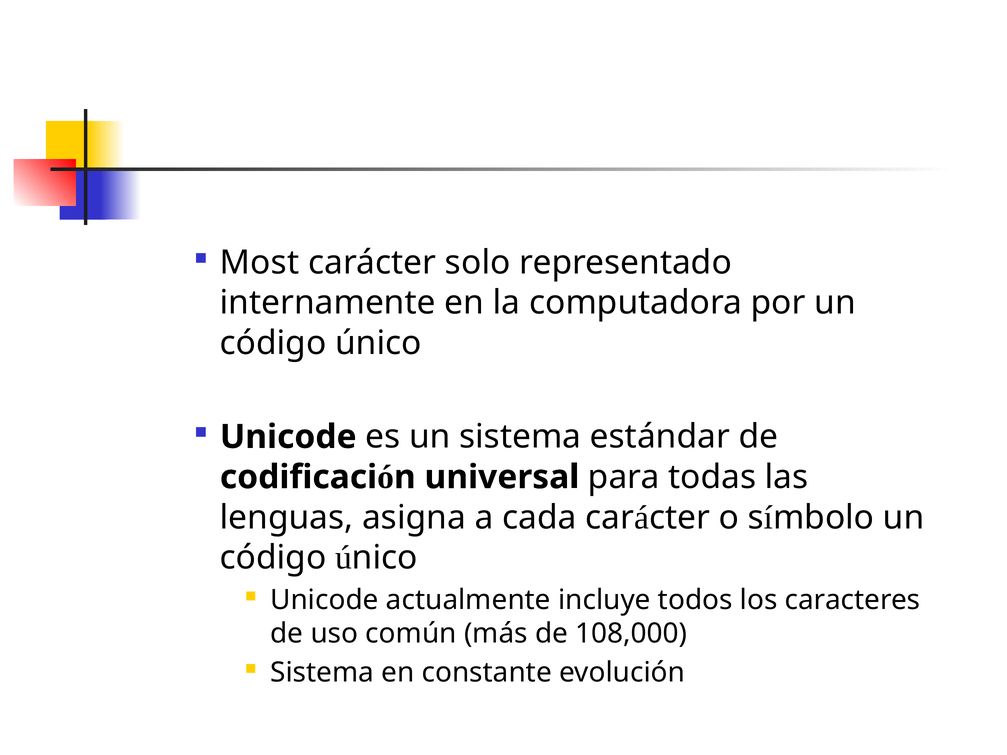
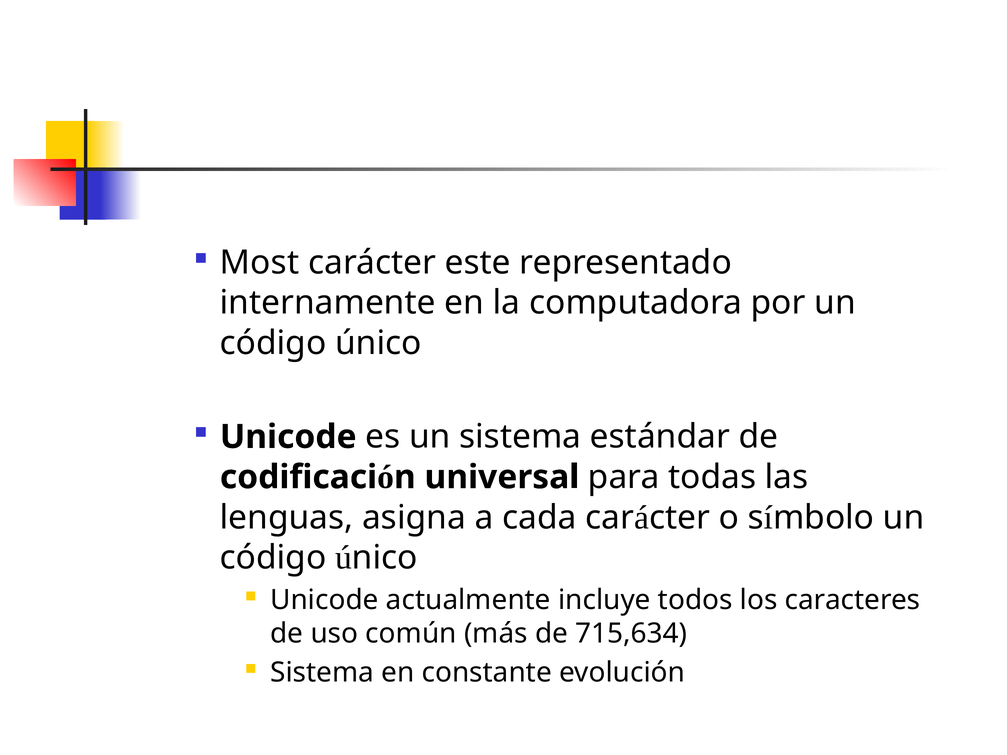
solo: solo -> este (478, 263)
108,000: 108,000 -> 715,634 (631, 634)
